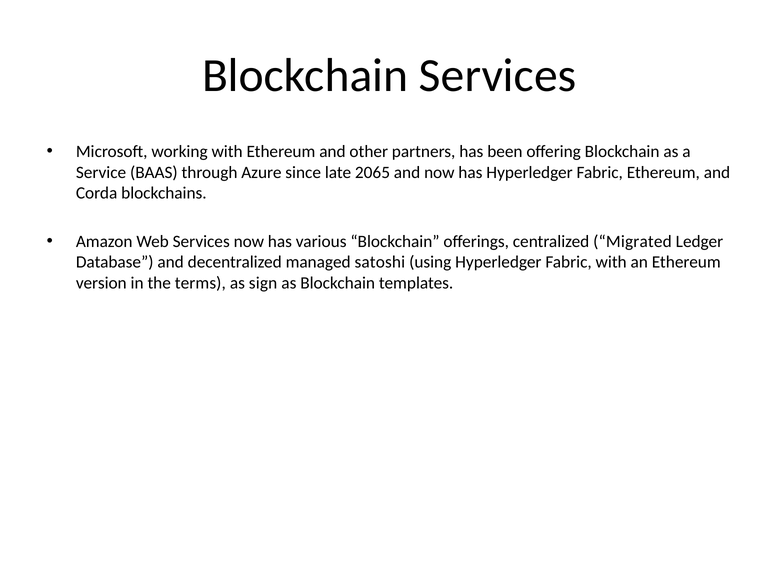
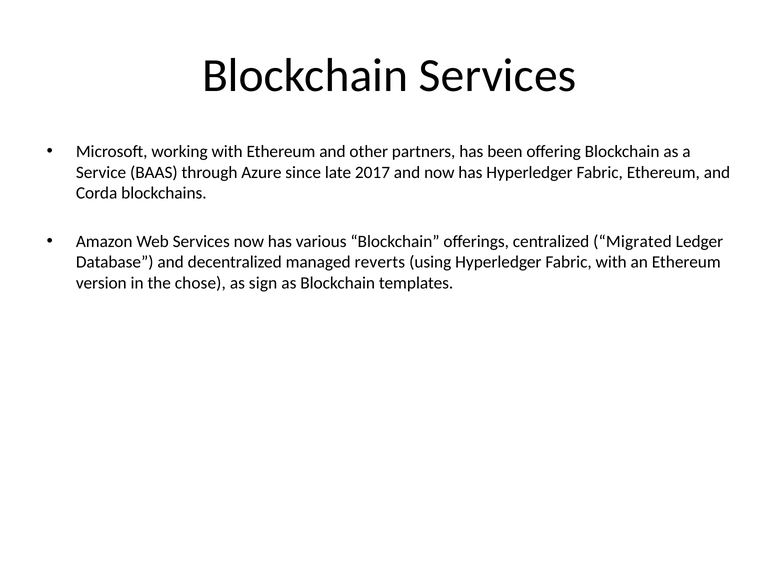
2065: 2065 -> 2017 (372, 173)
satoshi: satoshi -> reverts (380, 262)
terms: terms -> chose (200, 283)
